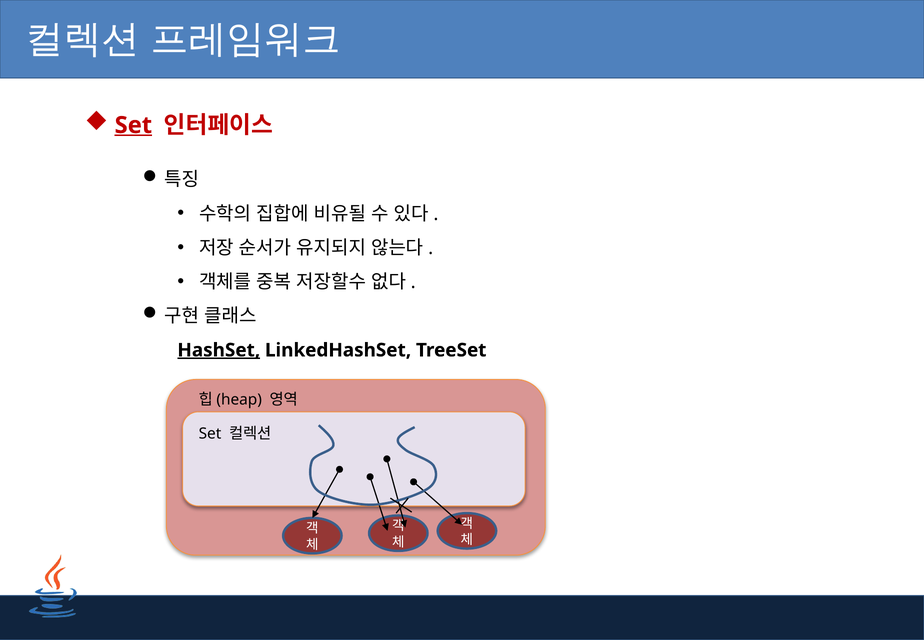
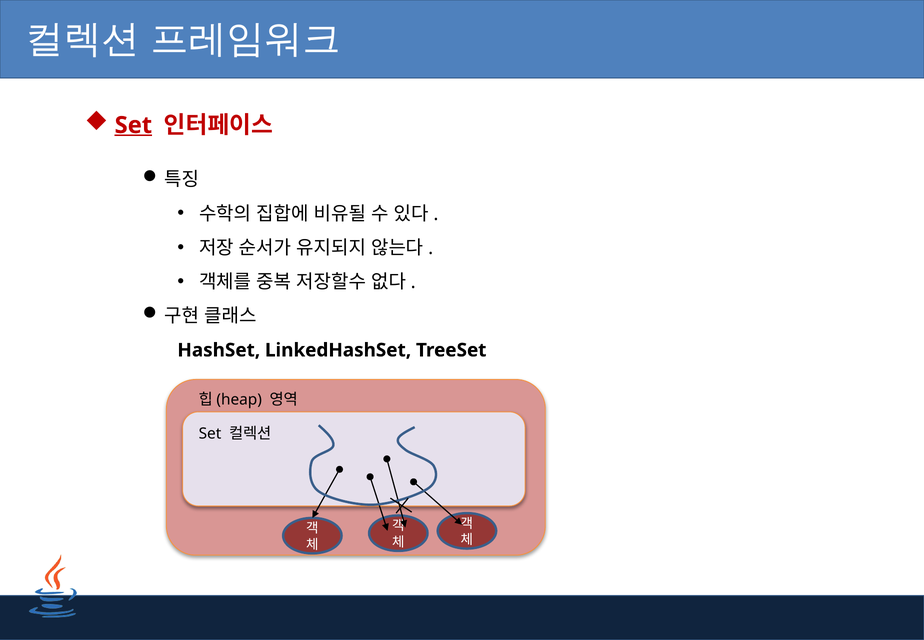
HashSet underline: present -> none (219, 350)
